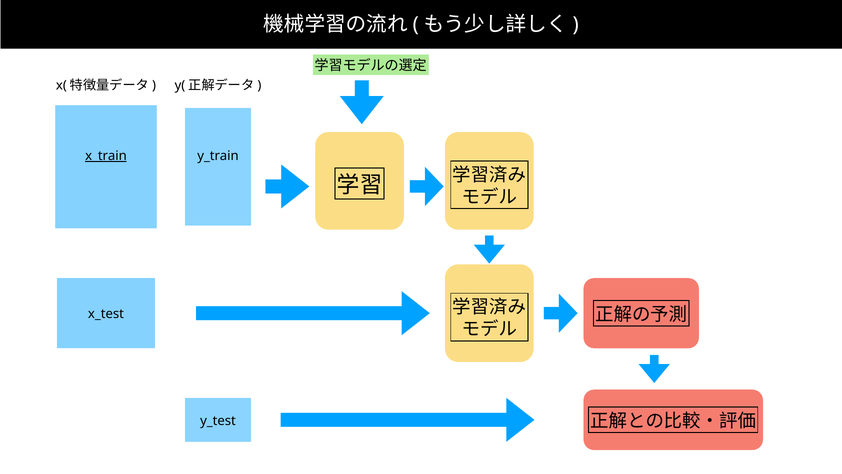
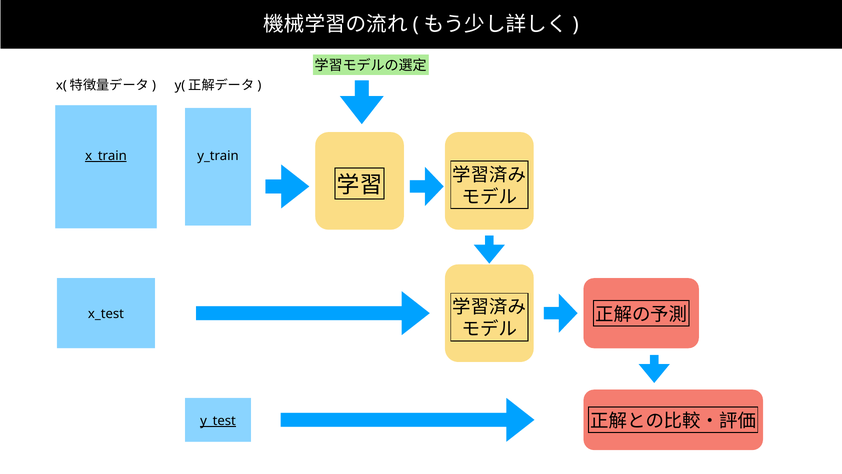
y_test underline: none -> present (218, 420)
